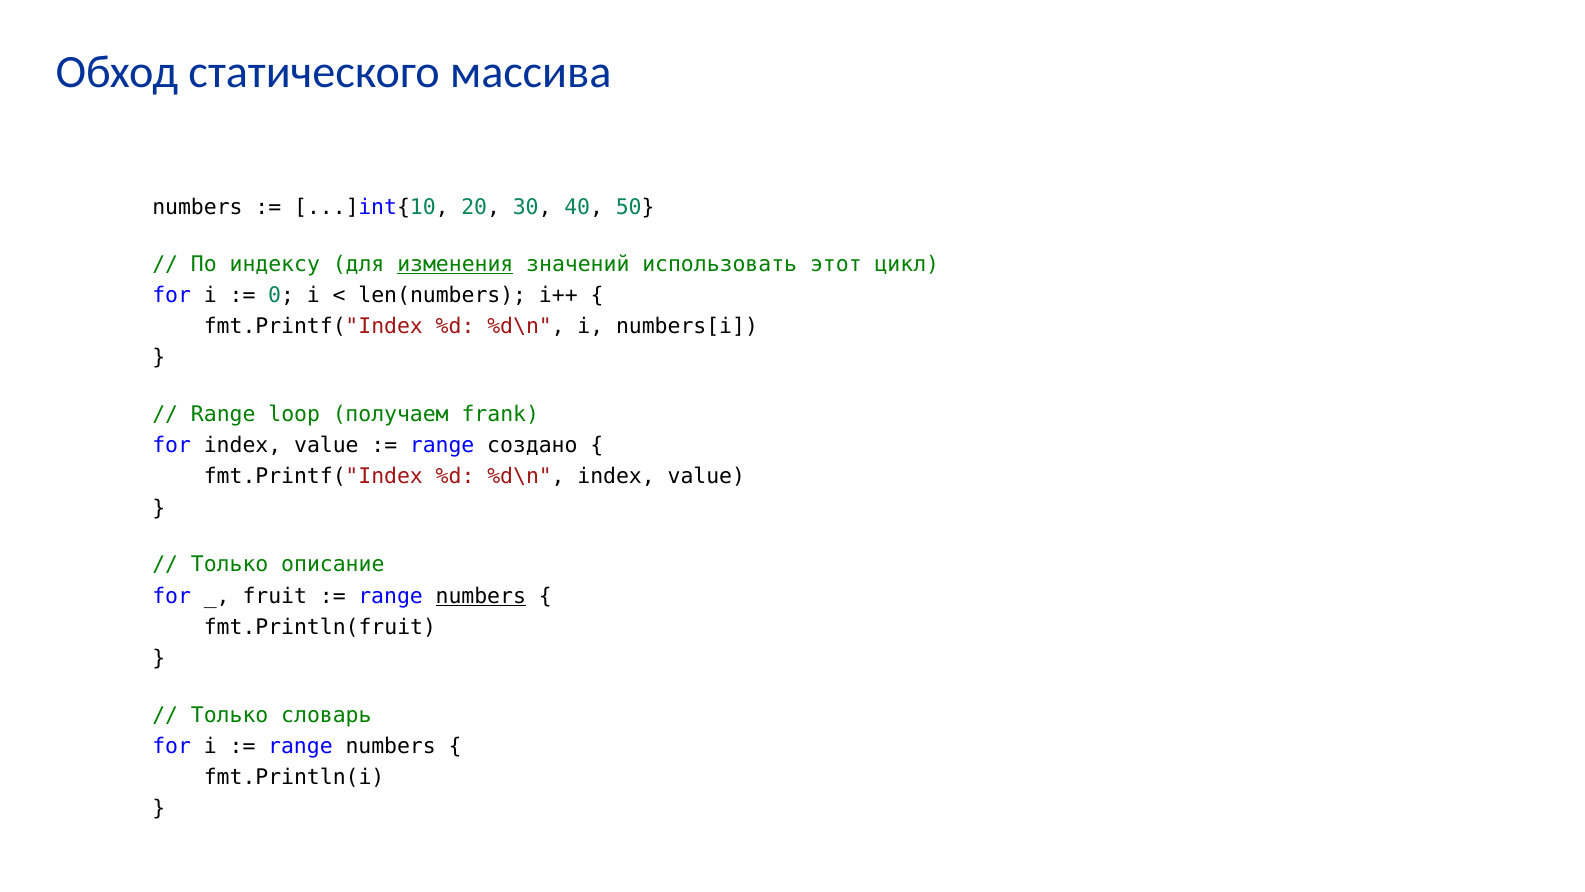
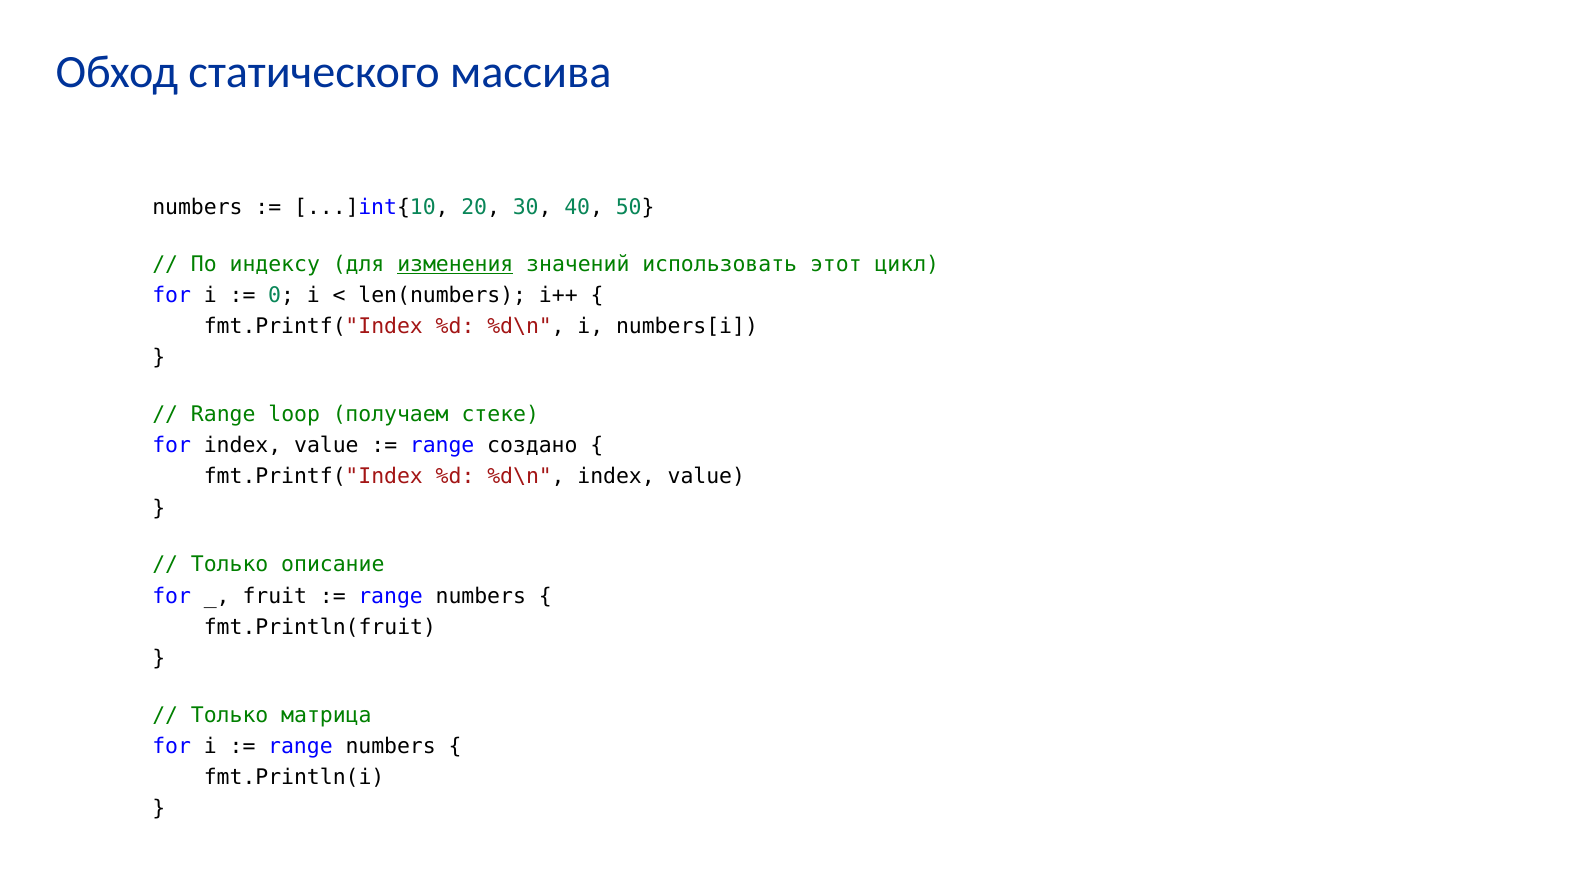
frank: frank -> стеке (500, 414)
numbers underline: present -> none (481, 596)
словарь: словарь -> матрица (326, 715)
